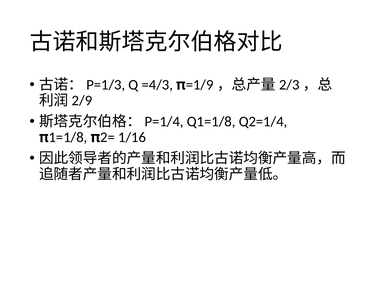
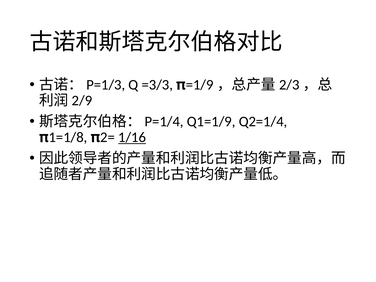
=4/3: =4/3 -> =3/3 (157, 85)
Q1=1/8: Q1=1/8 -> Q1=1/9 (211, 122)
1/16 underline: none -> present (132, 137)
